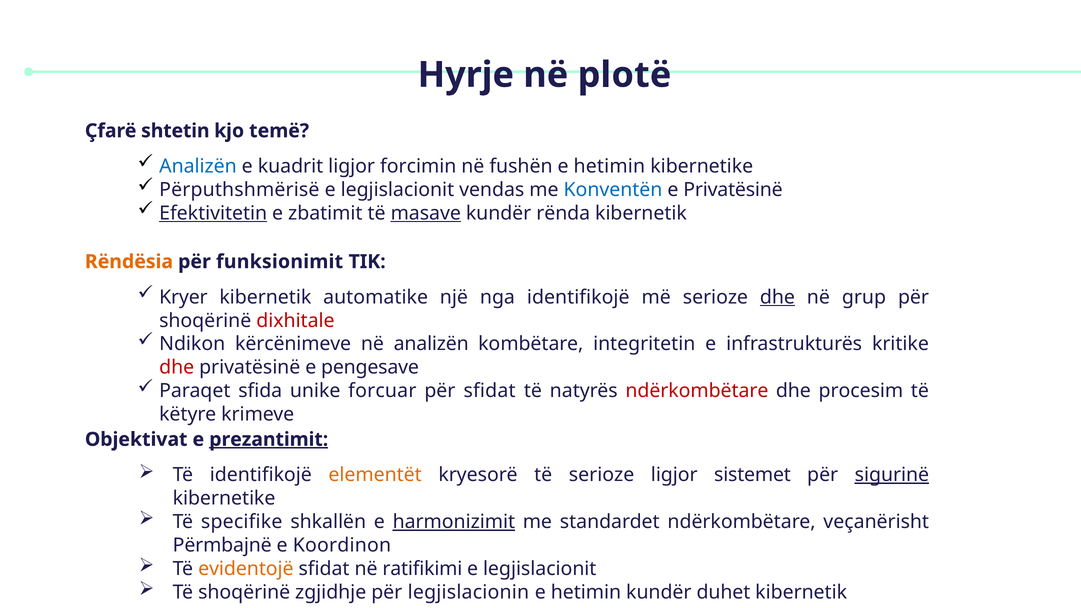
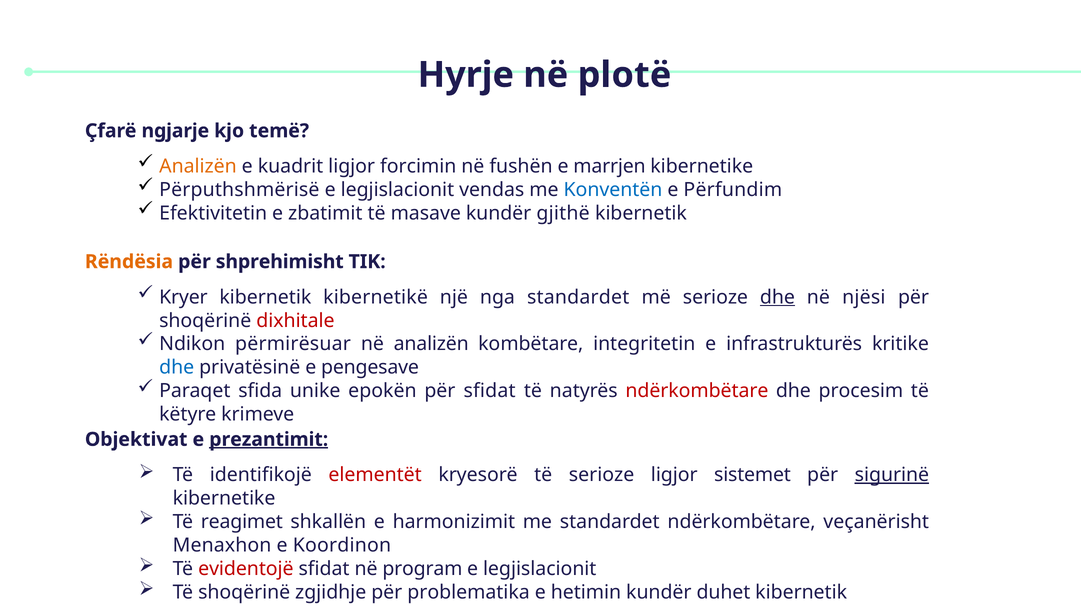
shtetin: shtetin -> ngjarje (175, 131)
Analizën colour: blue -> orange (198, 166)
fushën e hetimin: hetimin -> marrjen (610, 166)
e Privatësinë: Privatësinë -> Përfundim (733, 190)
Efektivitetin underline: present -> none (213, 213)
masave underline: present -> none (426, 213)
rënda: rënda -> gjithë (563, 213)
funksionimit: funksionimit -> shprehimisht (280, 262)
automatike: automatike -> kibernetikë (376, 297)
nga identifikojë: identifikojë -> standardet (578, 297)
grup: grup -> njësi (864, 297)
kërcënimeve: kërcënimeve -> përmirësuar (293, 344)
dhe colour: red -> blue (177, 368)
forcuar: forcuar -> epokën (382, 391)
elementët colour: orange -> red (375, 475)
specifike: specifike -> reagimet (242, 522)
harmonizimit underline: present -> none (454, 522)
Përmbajnë: Përmbajnë -> Menaxhon (222, 545)
evidentojë colour: orange -> red (246, 569)
ratifikimi: ratifikimi -> program (422, 569)
legjislacionin: legjislacionin -> problematika (469, 592)
